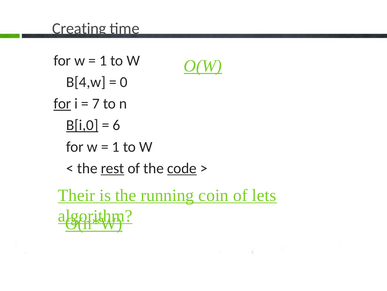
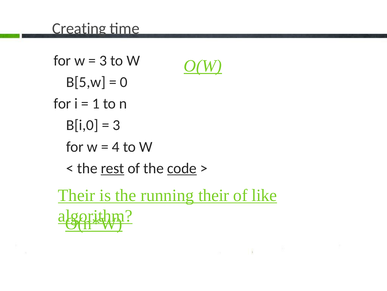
1: 1 -> 3 (103, 60)
B[4,w: B[4,w -> B[5,w (86, 82)
for underline: present -> none (62, 103)
7: 7 -> 1 (96, 103)
B[i,0 underline: present -> none (82, 125)
6: 6 -> 3 (116, 125)
1: 1 -> 4 (116, 146)
running coin: coin -> their (214, 195)
lets: lets -> like (264, 195)
